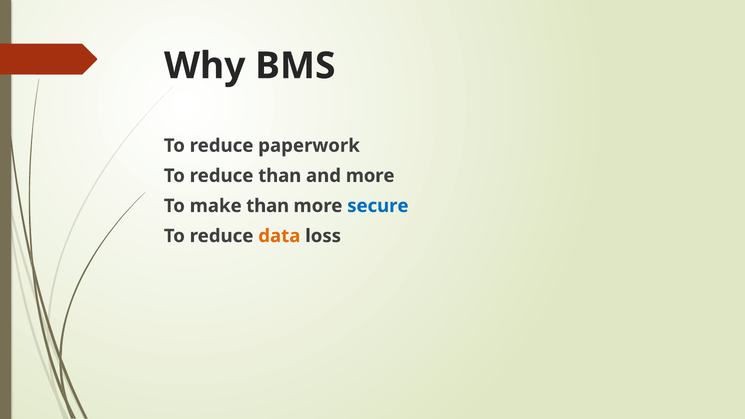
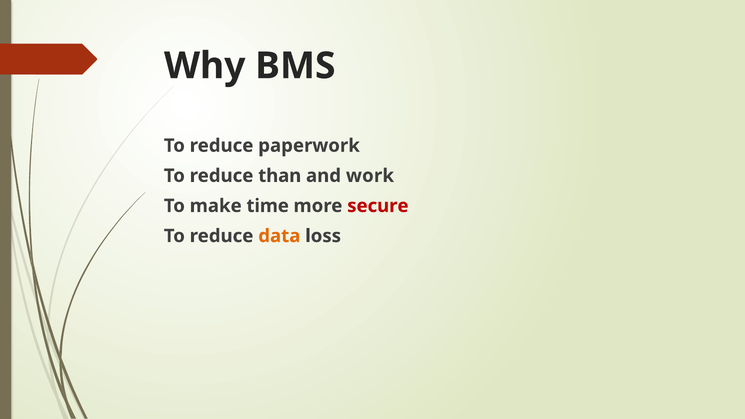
and more: more -> work (370, 176)
make than: than -> time (268, 206)
secure colour: blue -> red (378, 206)
